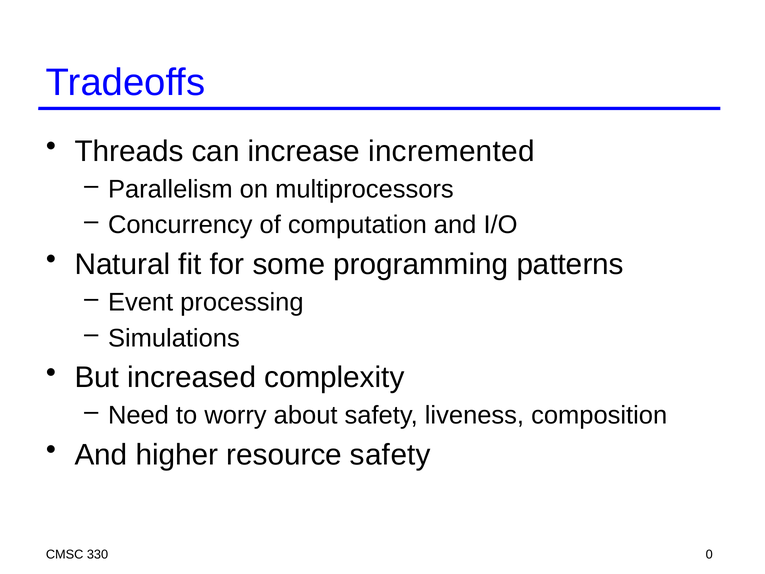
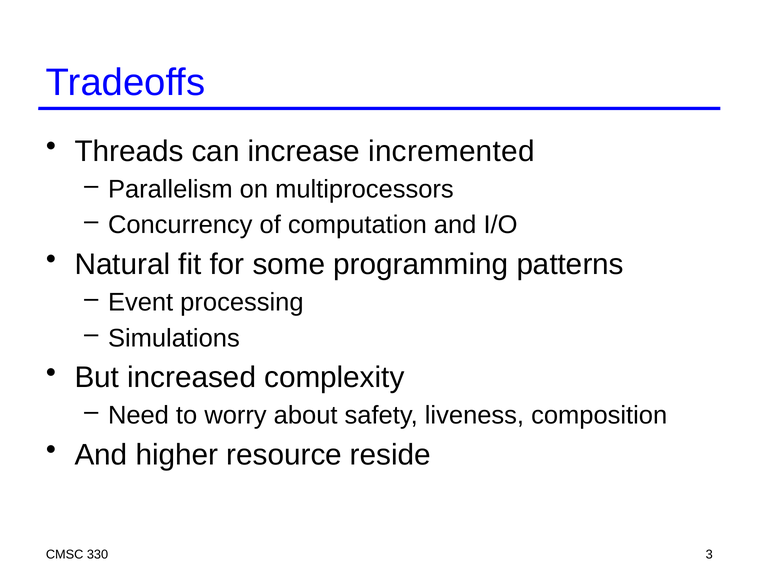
resource safety: safety -> reside (391, 455)
0: 0 -> 3 (709, 554)
